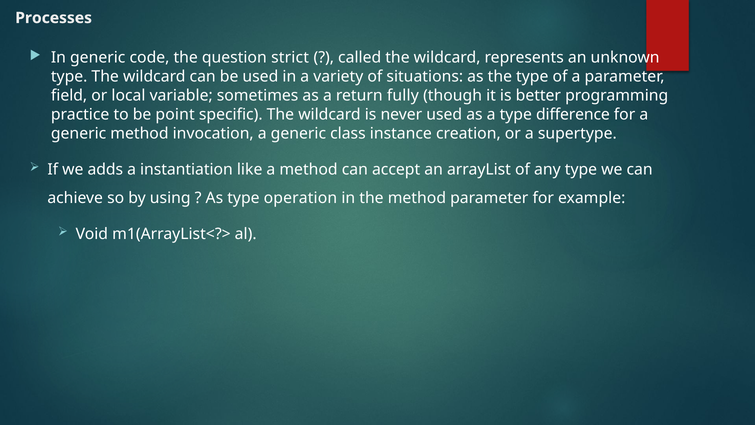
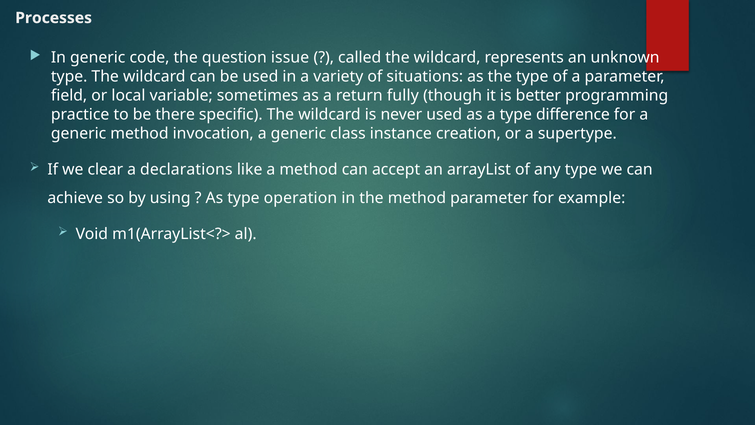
strict: strict -> issue (290, 58)
point: point -> there (175, 114)
adds: adds -> clear (105, 169)
instantiation: instantiation -> declarations (186, 169)
